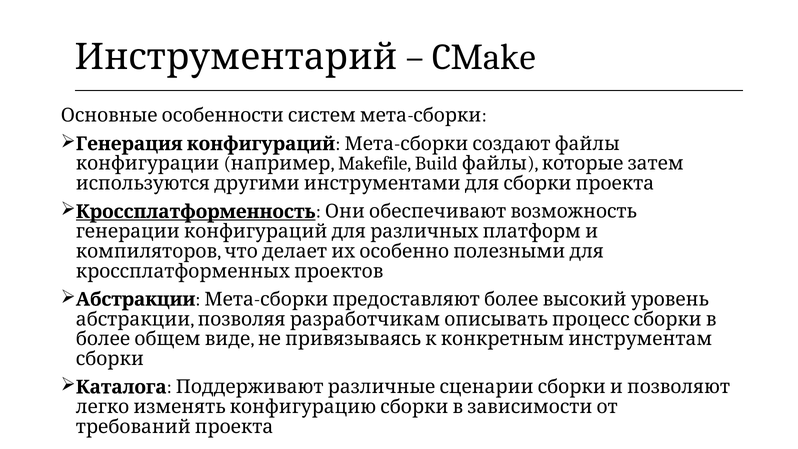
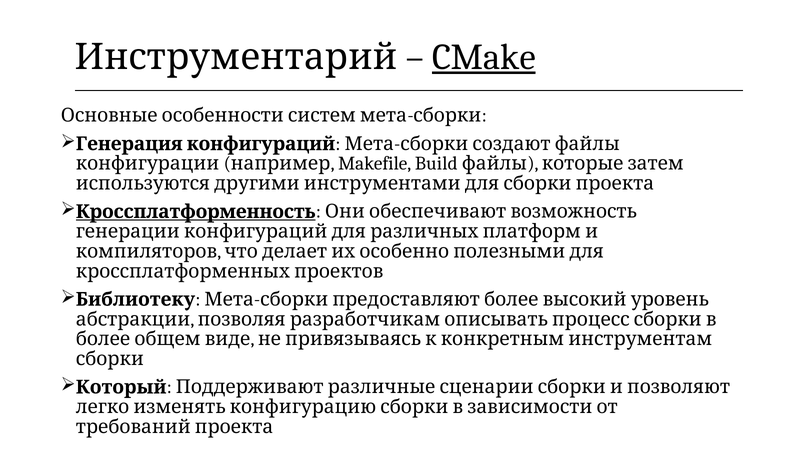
CMake underline: none -> present (484, 57)
Абстракции: Абстракции -> Библиотеку (135, 299)
Каталога: Каталога -> Который (121, 387)
